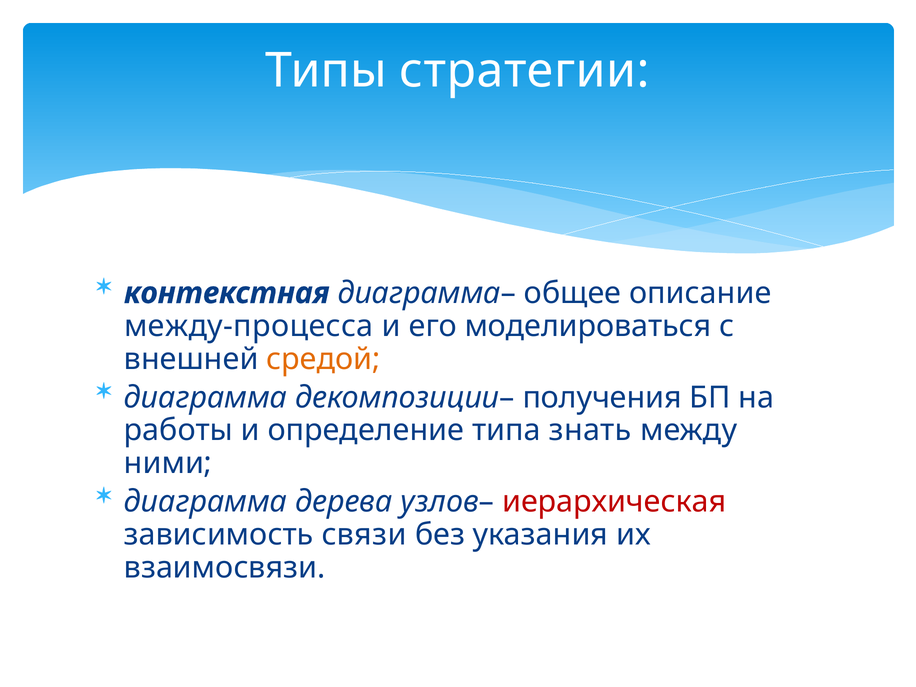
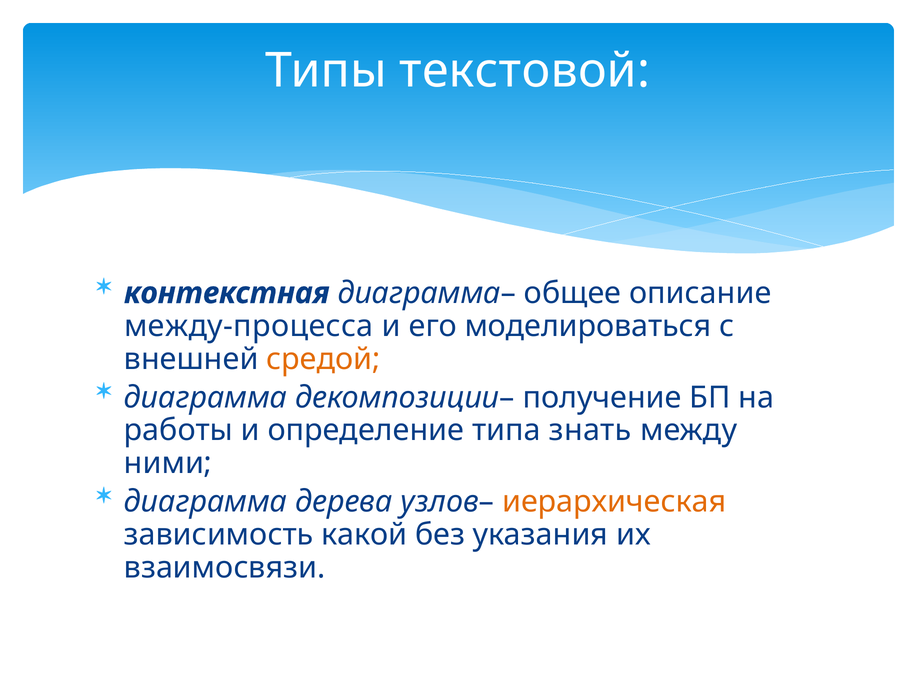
стратегии: стратегии -> текстовой (525, 71)
получения: получения -> получение (602, 397)
иерархическая colour: red -> orange (614, 502)
связи: связи -> какой (364, 535)
